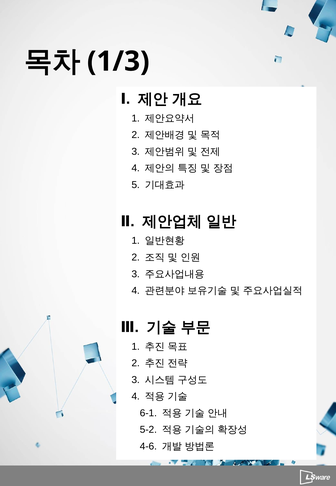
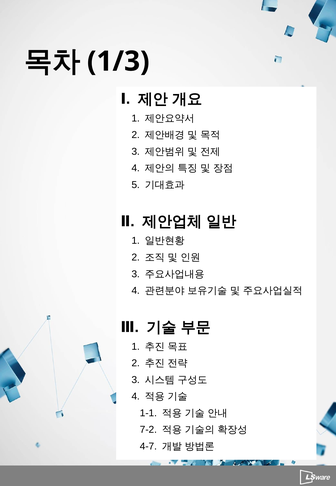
6-1: 6-1 -> 1-1 (148, 412)
5-2: 5-2 -> 7-2 (148, 429)
4-6: 4-6 -> 4-7 (148, 446)
